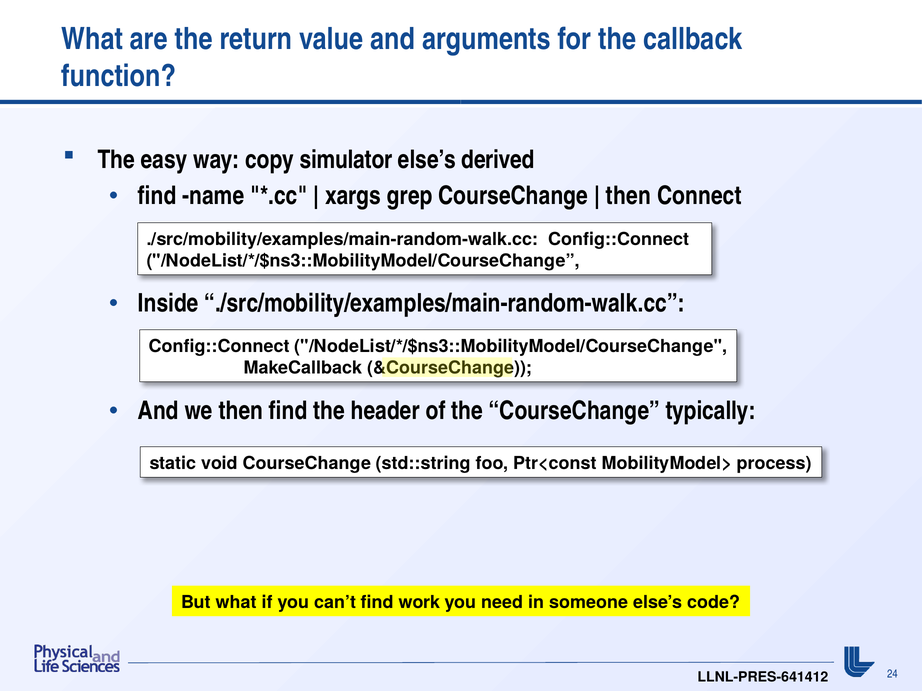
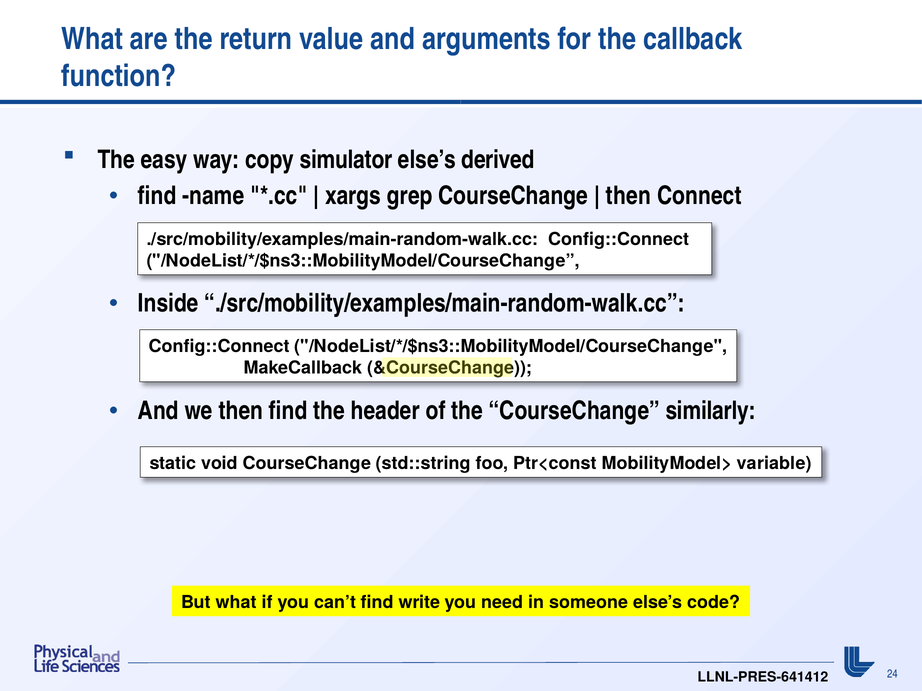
typically: typically -> similarly (711, 411)
process: process -> variable (774, 464)
work: work -> write (419, 603)
